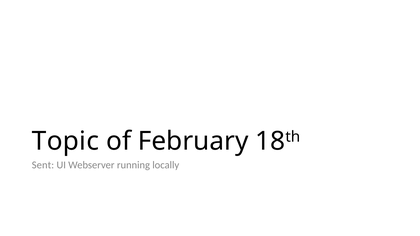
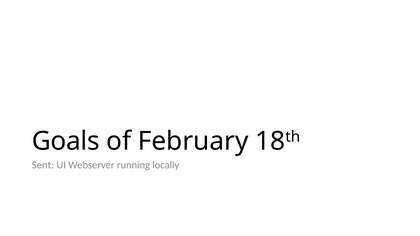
Topic: Topic -> Goals (66, 141)
